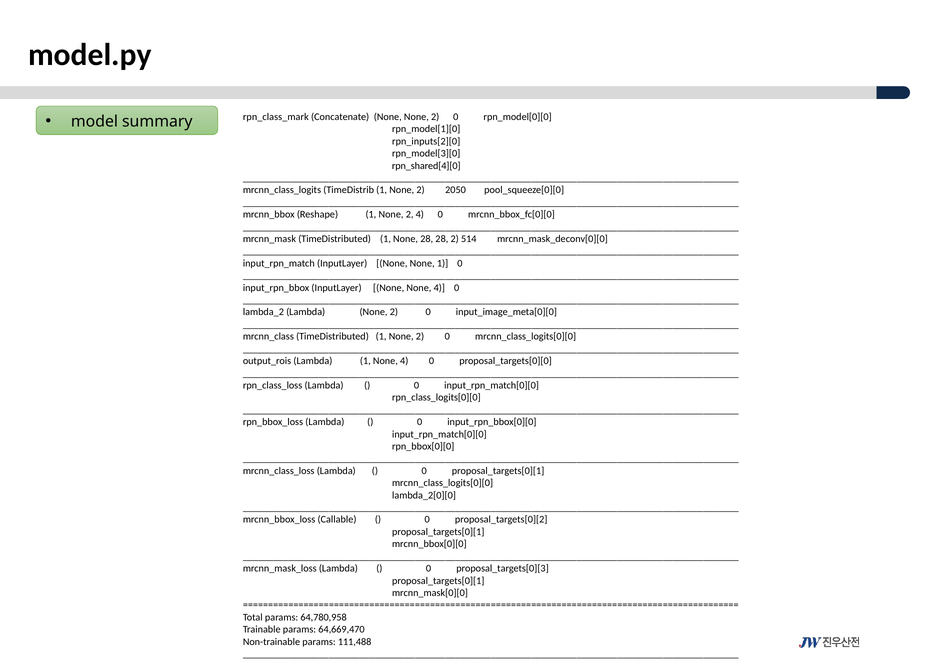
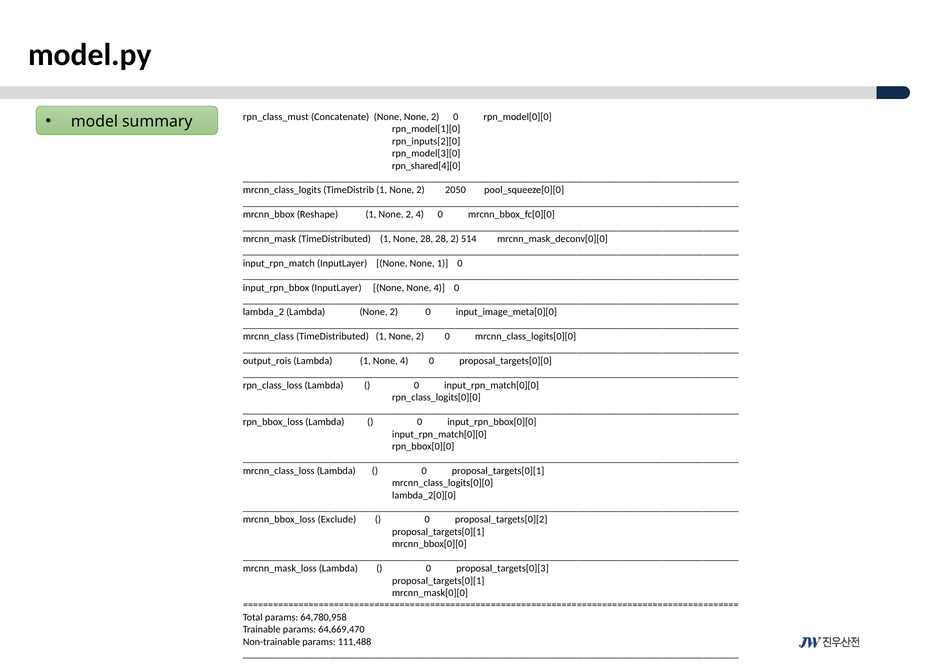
rpn_class_mark: rpn_class_mark -> rpn_class_must (276, 117)
Callable: Callable -> Exclude (337, 520)
